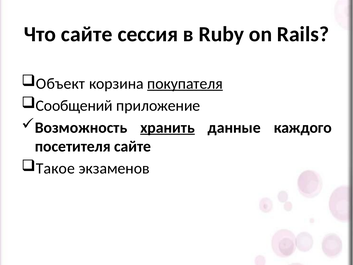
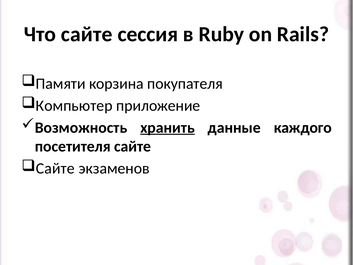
Объект: Объект -> Памяти (61, 84)
покупателя underline: present -> none (185, 84)
Сообщений: Сообщений -> Компьютер (74, 105)
Такое: Такое -> Сайте (55, 168)
